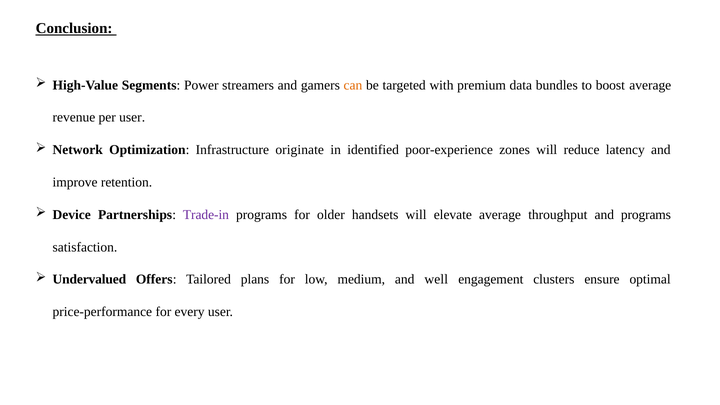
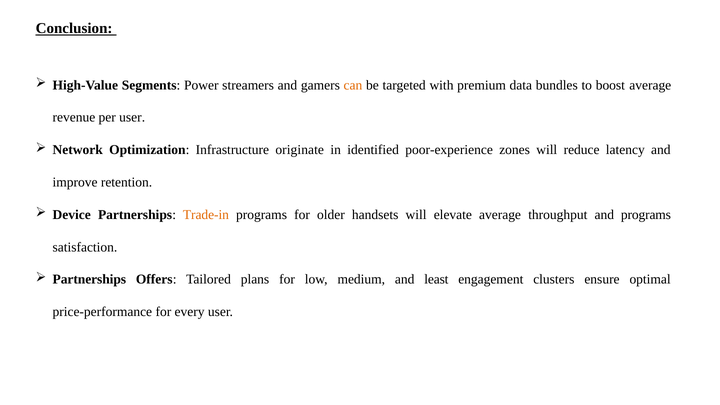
Trade‑in colour: purple -> orange (206, 215)
Undervalued: Undervalued -> Partnerships (89, 279)
well: well -> least (436, 279)
